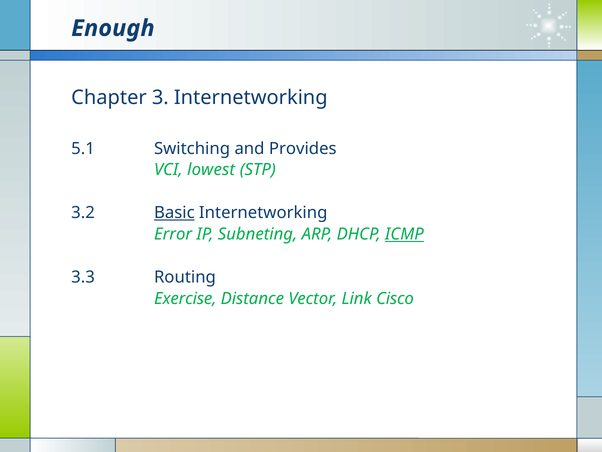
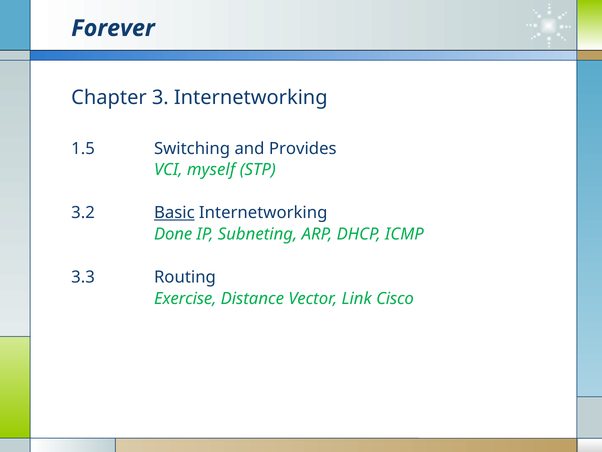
Enough: Enough -> Forever (113, 28)
5.1: 5.1 -> 1.5 (83, 148)
lowest: lowest -> myself (211, 170)
Error: Error -> Done (173, 234)
ICMP underline: present -> none (404, 234)
